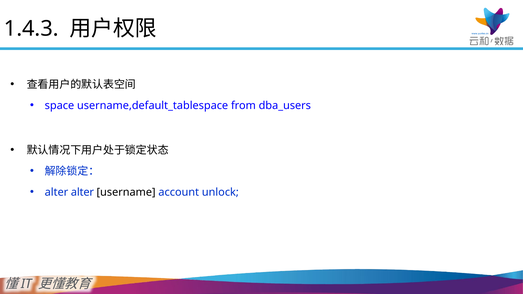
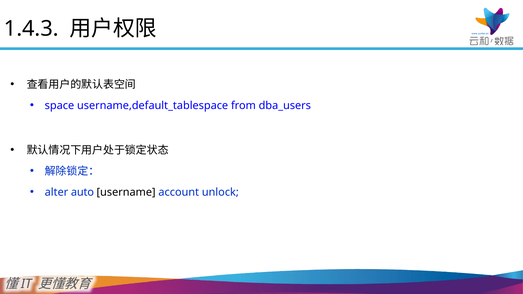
alter alter: alter -> auto (82, 192)
